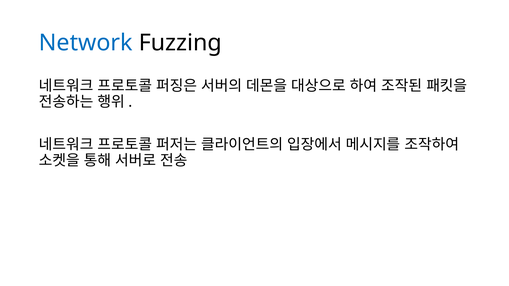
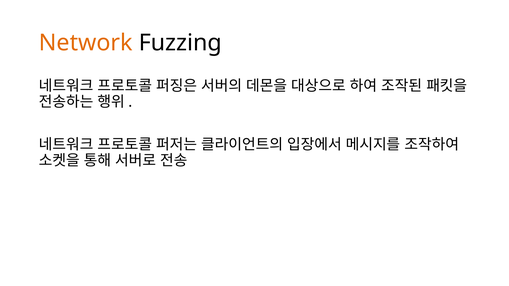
Network colour: blue -> orange (86, 43)
